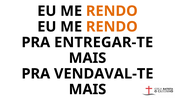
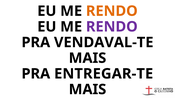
RENDO colour: orange -> purple (112, 27)
ENTREGAR-TE: ENTREGAR-TE -> VENDAVAL-TE (104, 43)
VENDAVAL-TE: VENDAVAL-TE -> ENTREGAR-TE (104, 74)
